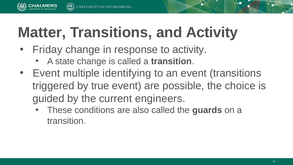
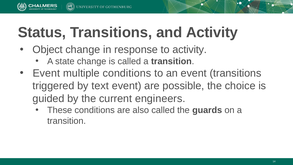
Matter: Matter -> Status (42, 32)
Friday: Friday -> Object (48, 50)
multiple identifying: identifying -> conditions (127, 73)
true: true -> text (100, 86)
